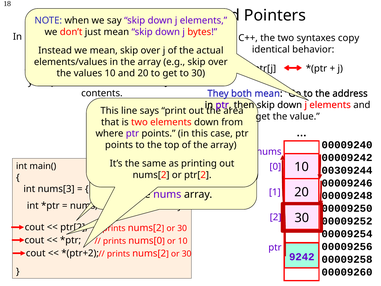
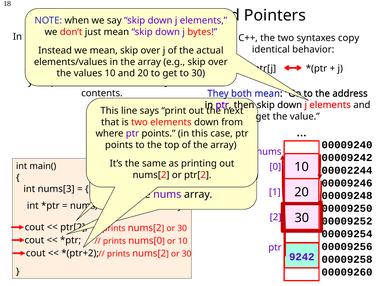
area: area -> next (233, 111)
00309244: 00309244 -> 00002244 (347, 170)
